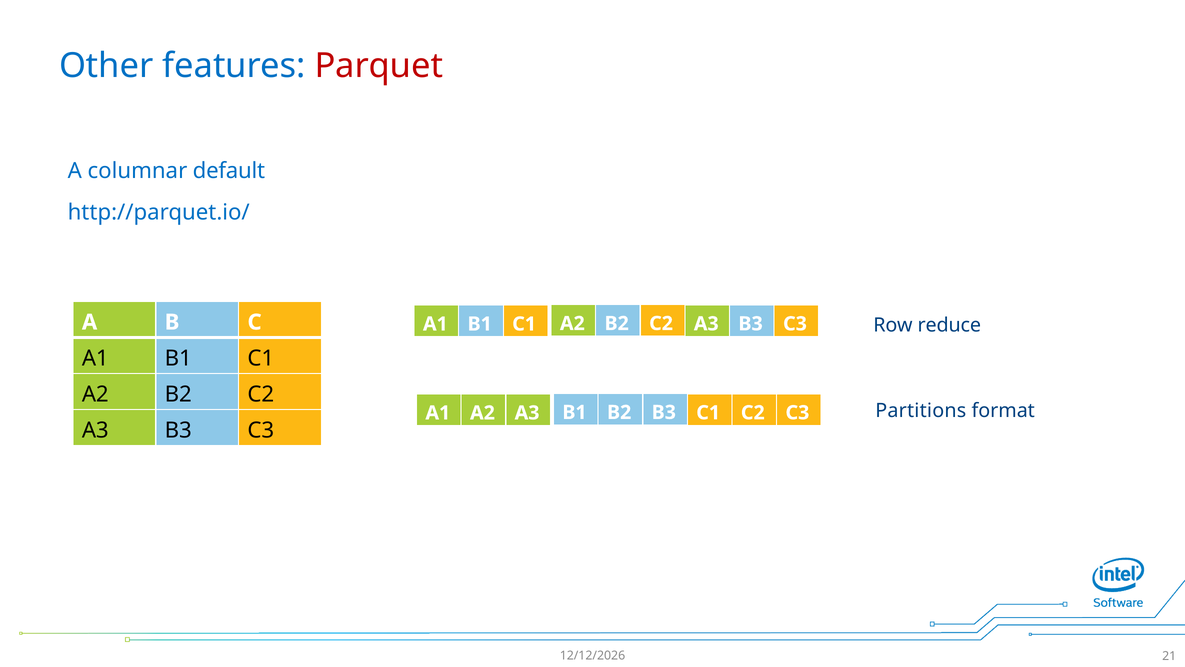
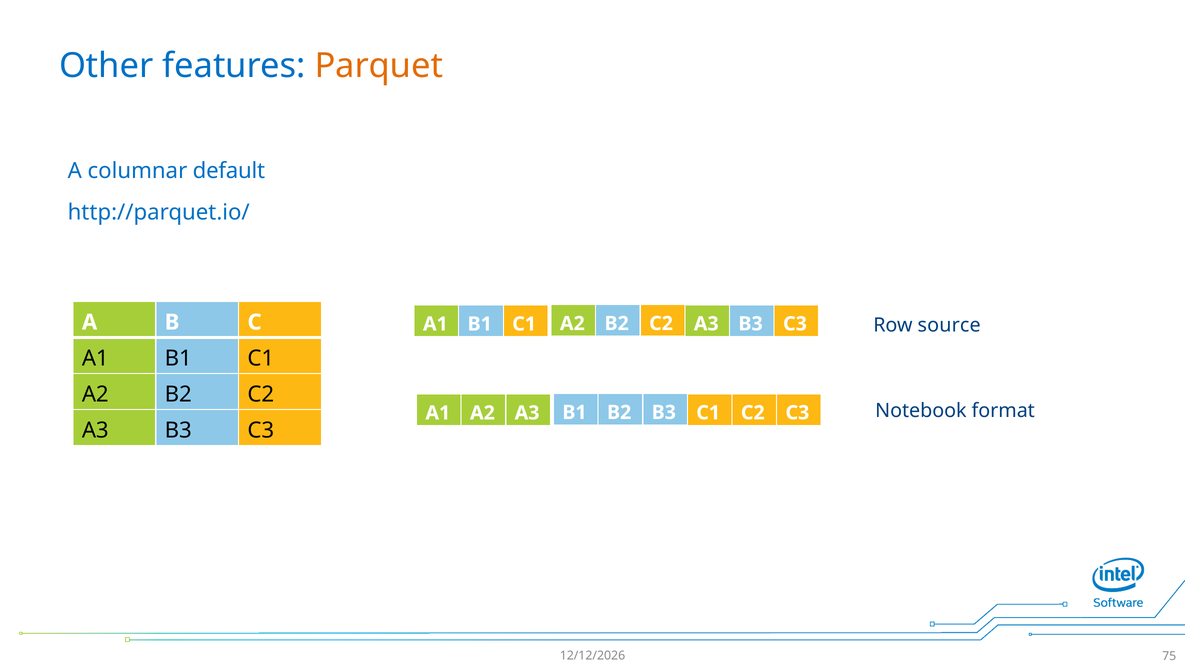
Parquet colour: red -> orange (379, 66)
reduce: reduce -> source (949, 325)
Partitions: Partitions -> Notebook (921, 410)
21: 21 -> 75 (1169, 656)
